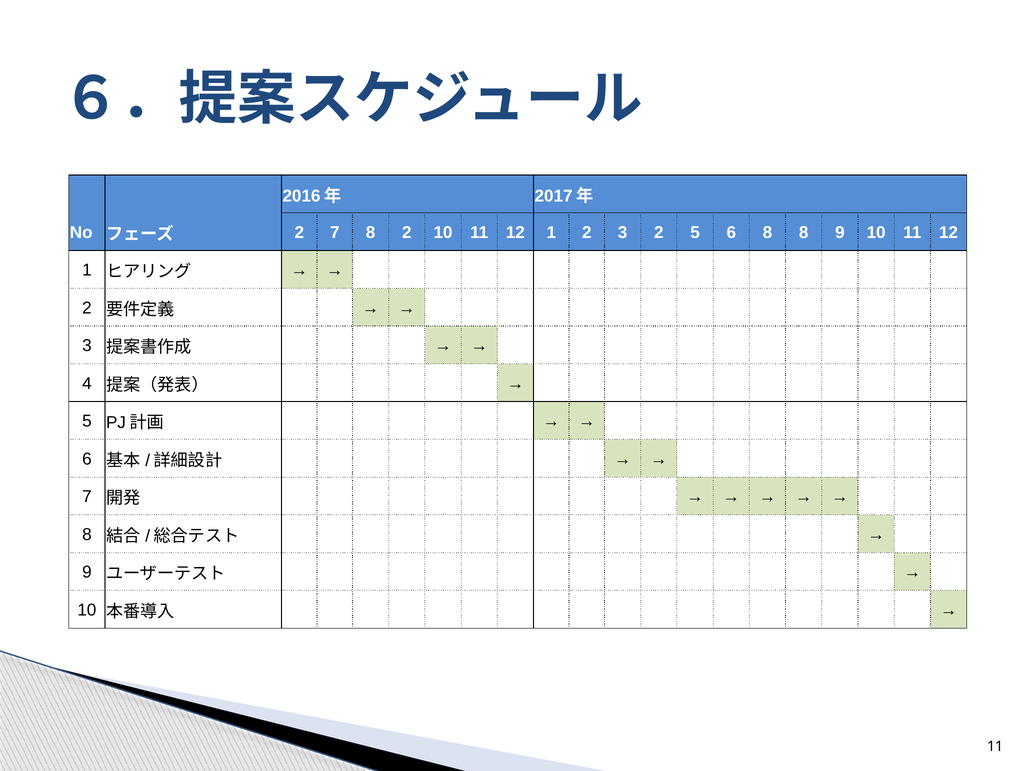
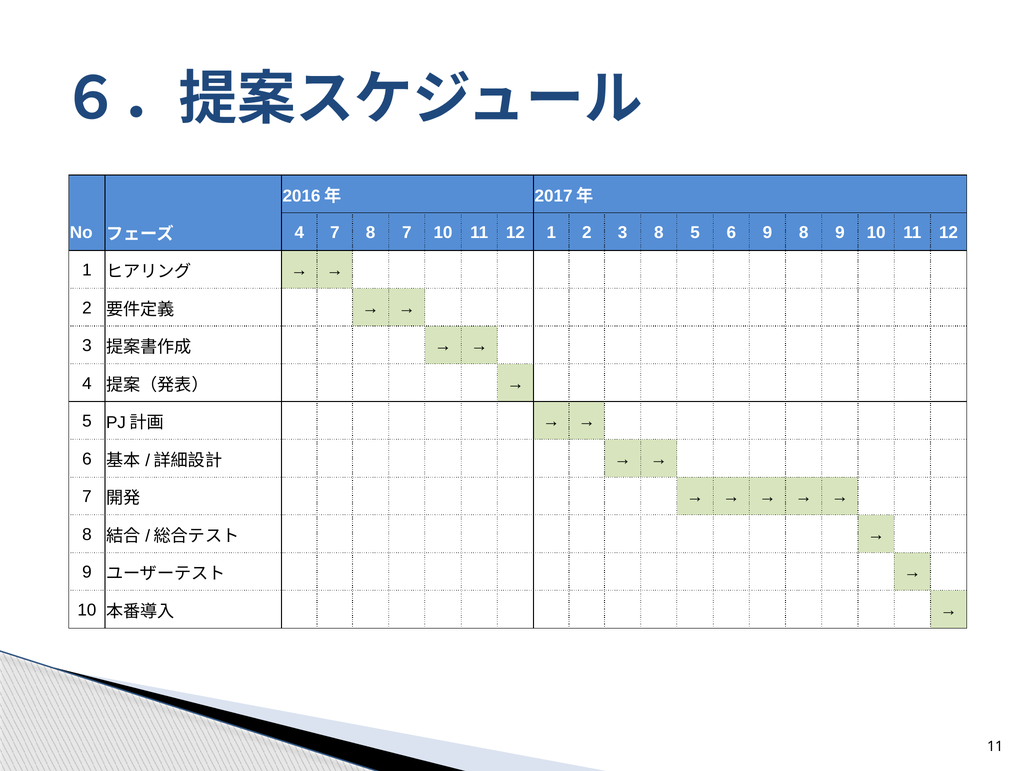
2: 2 -> 4 (299, 232)
8 2: 2 -> 7 (407, 232)
3 2: 2 -> 8 (659, 232)
6 8: 8 -> 9 (768, 232)
